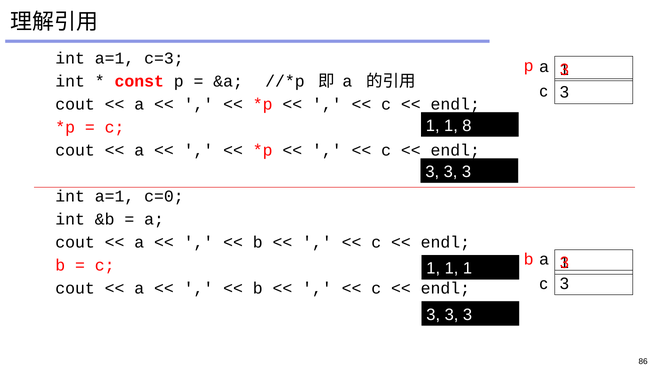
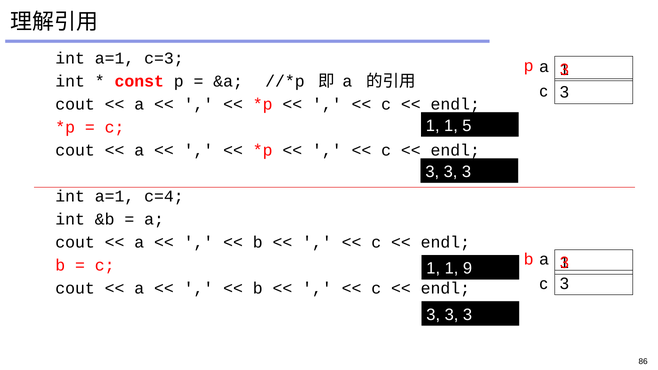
8: 8 -> 5 (467, 126)
c=0: c=0 -> c=4 (164, 196)
1 1 1: 1 -> 9 (467, 269)
